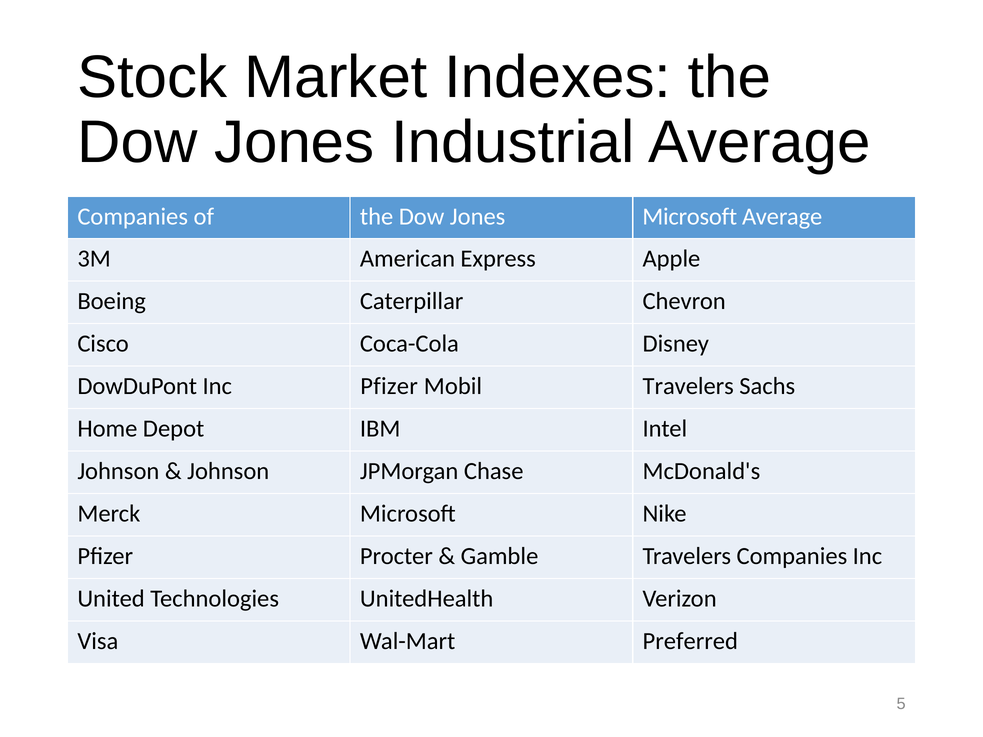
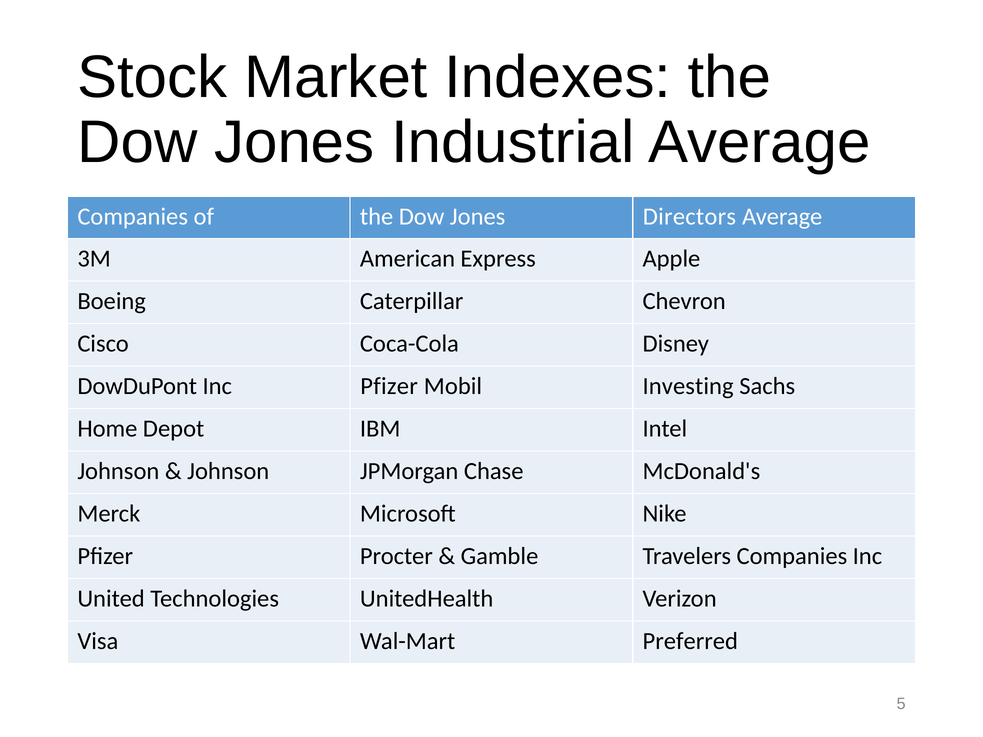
Jones Microsoft: Microsoft -> Directors (689, 216)
Mobil Travelers: Travelers -> Investing (688, 386)
